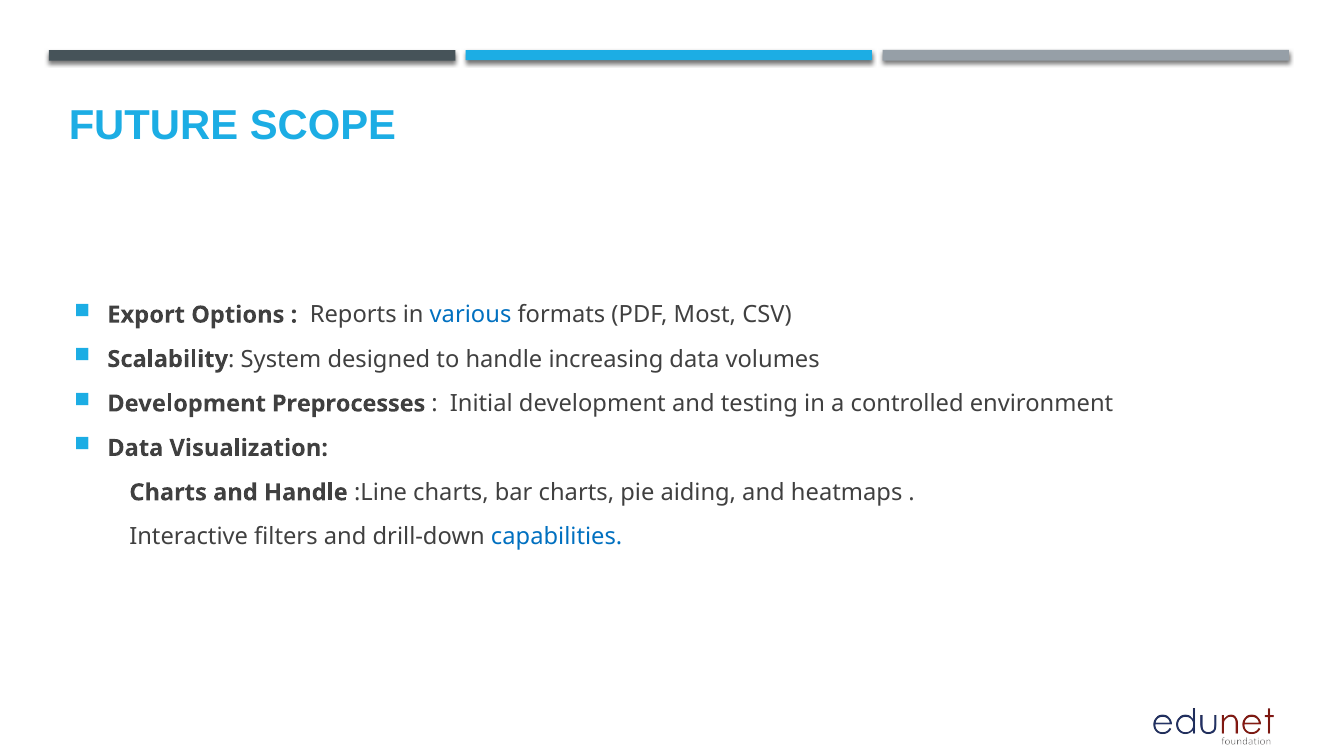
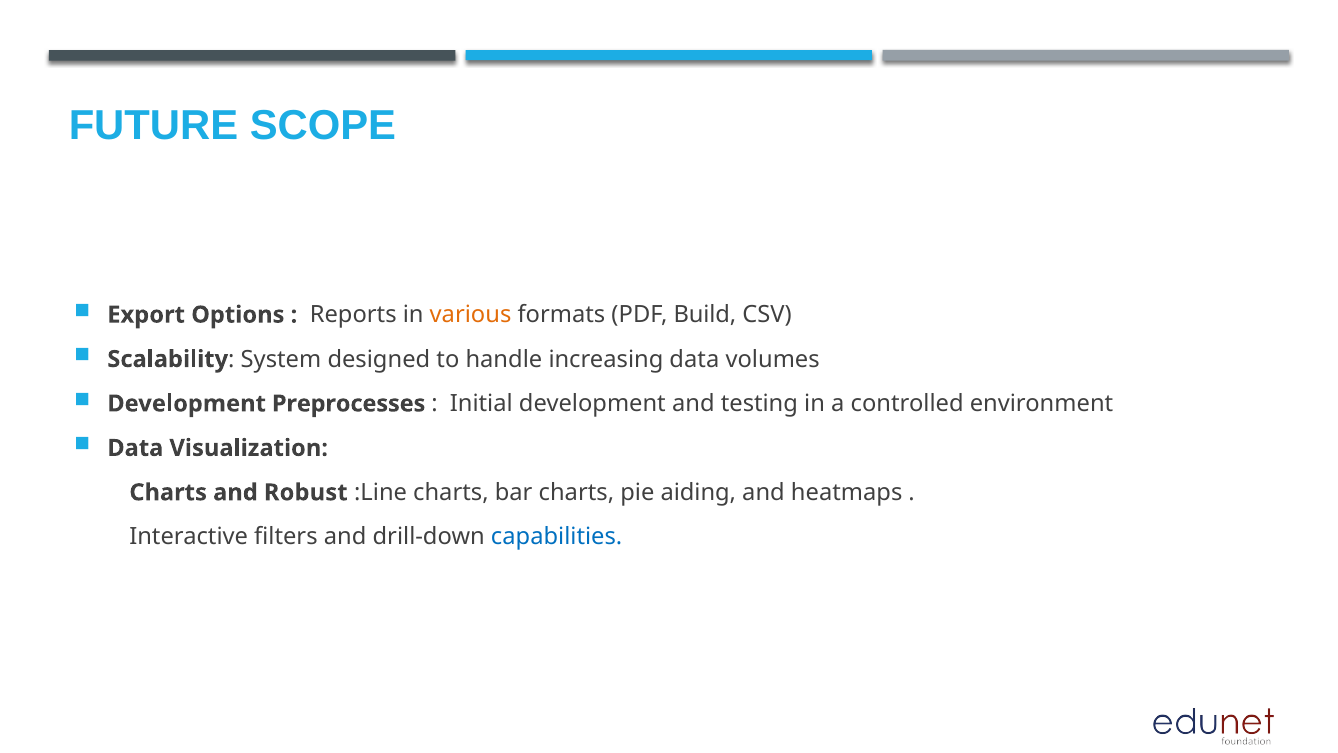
various colour: blue -> orange (471, 315)
Most: Most -> Build (705, 315)
and Handle: Handle -> Robust (306, 492)
